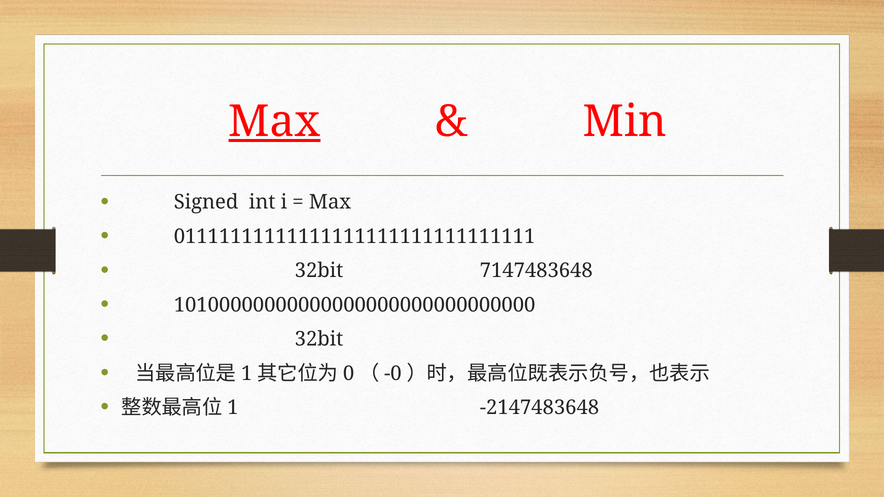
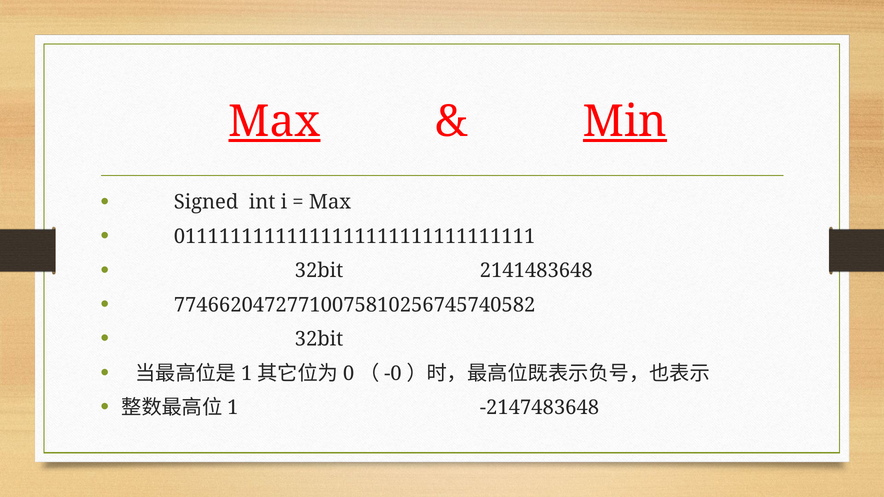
Min underline: none -> present (625, 122)
7147483648: 7147483648 -> 2141483648 (536, 271)
10100000000000000000000000000000: 10100000000000000000000000000000 -> 77466204727710075810256745740582 (355, 305)
